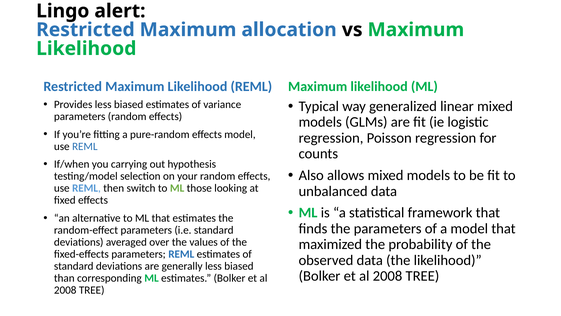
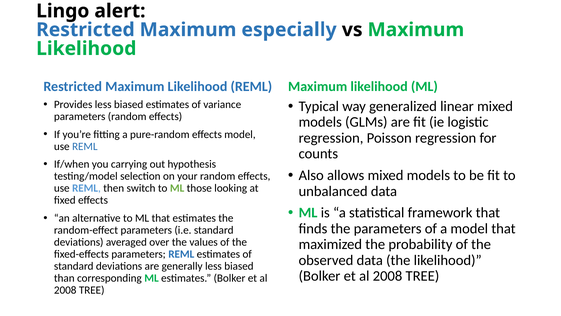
allocation: allocation -> especially (289, 30)
